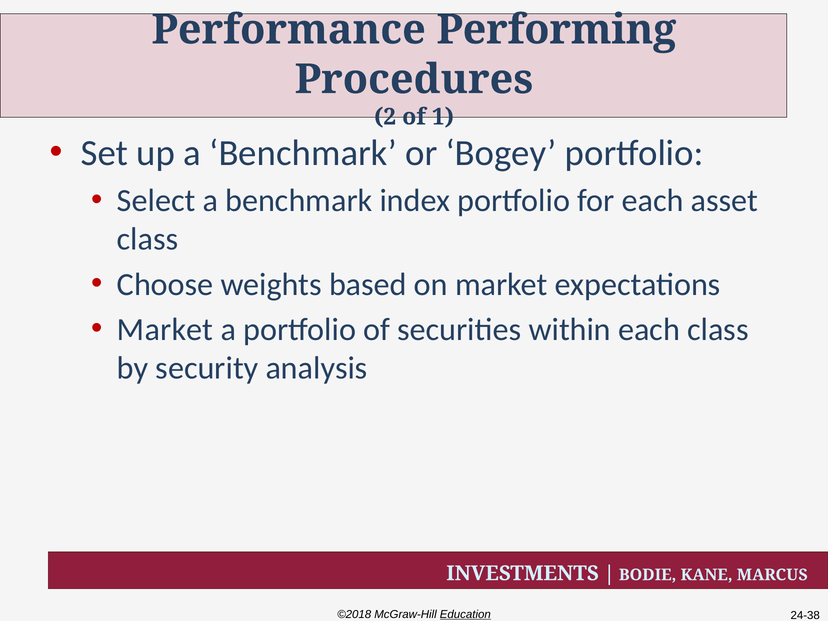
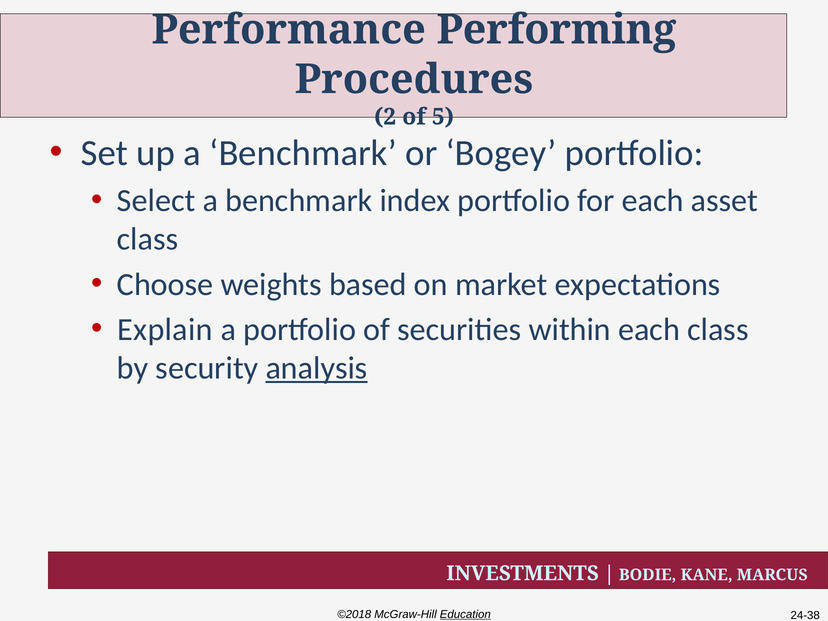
1: 1 -> 5 (443, 117)
Market: Market -> Explain (165, 330)
analysis underline: none -> present (317, 368)
